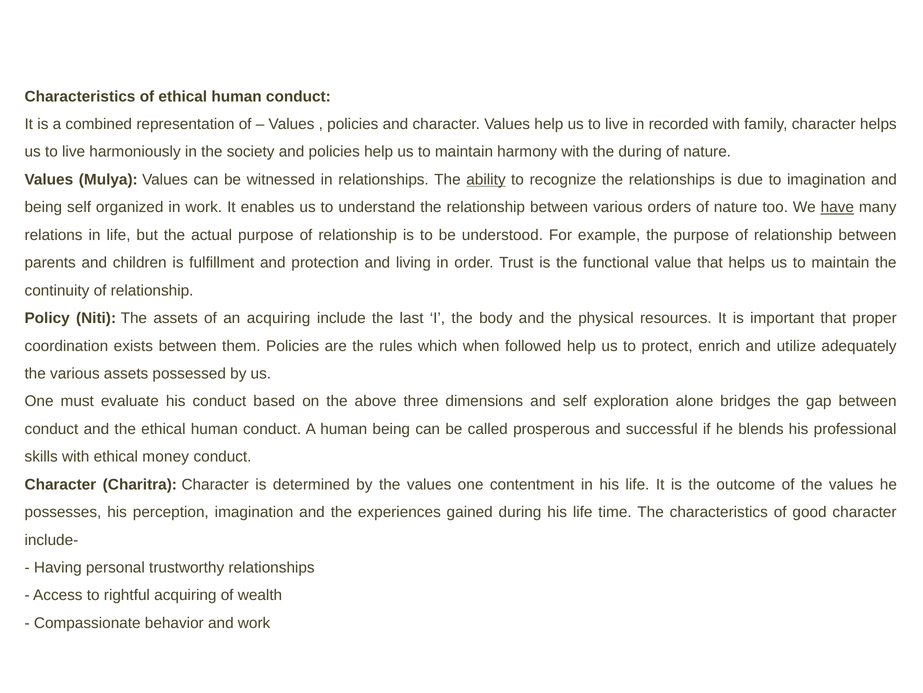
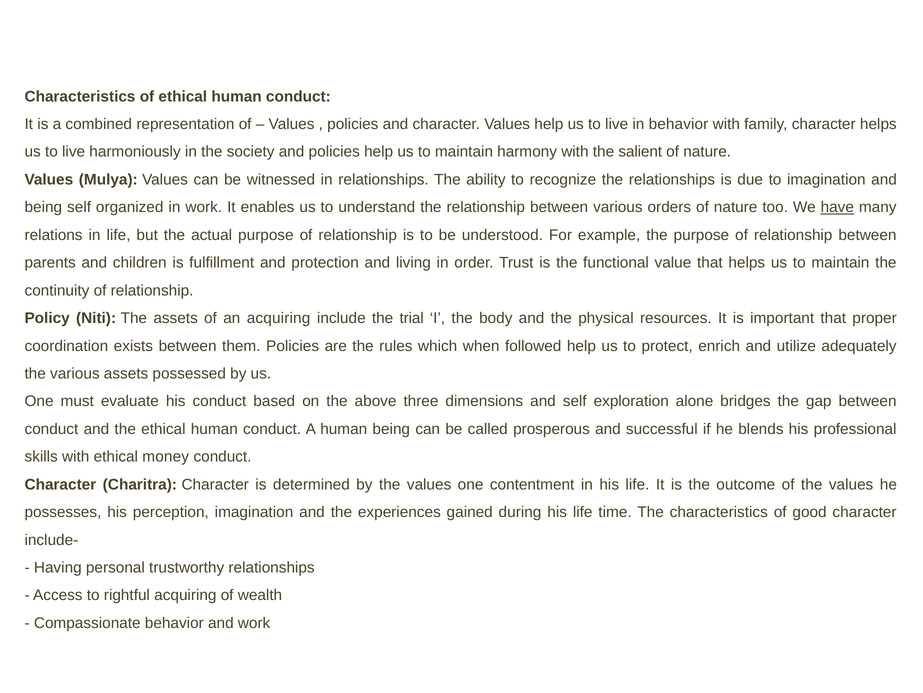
in recorded: recorded -> behavior (679, 124)
the during: during -> salient (640, 152)
ability underline: present -> none (486, 179)
last: last -> trial (412, 318)
